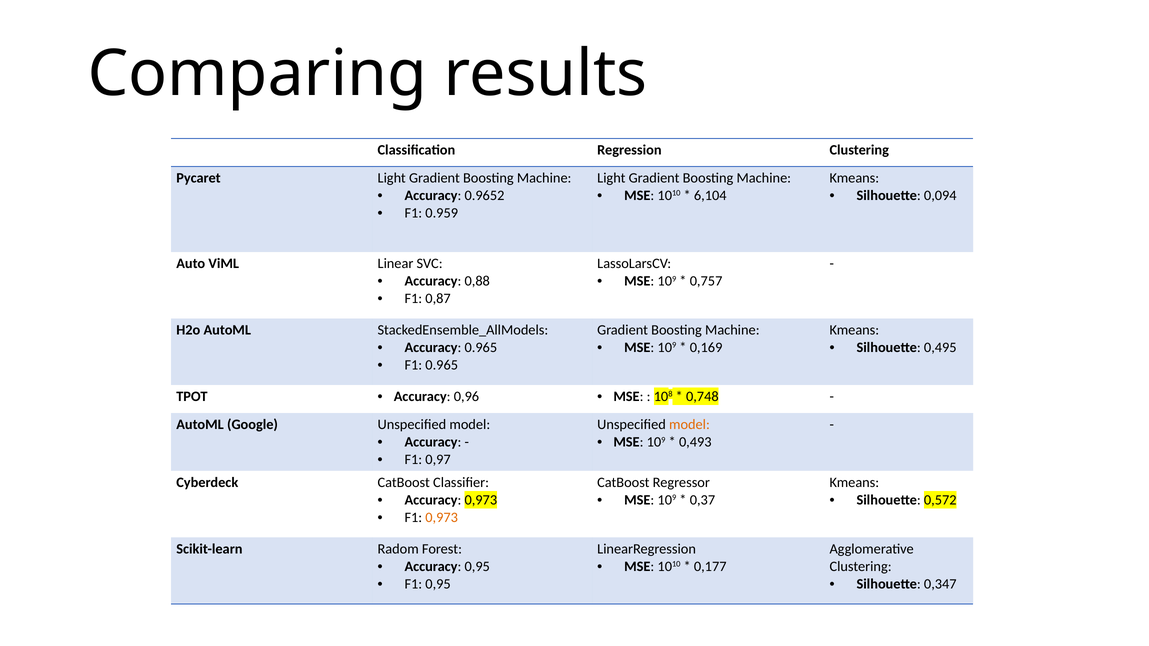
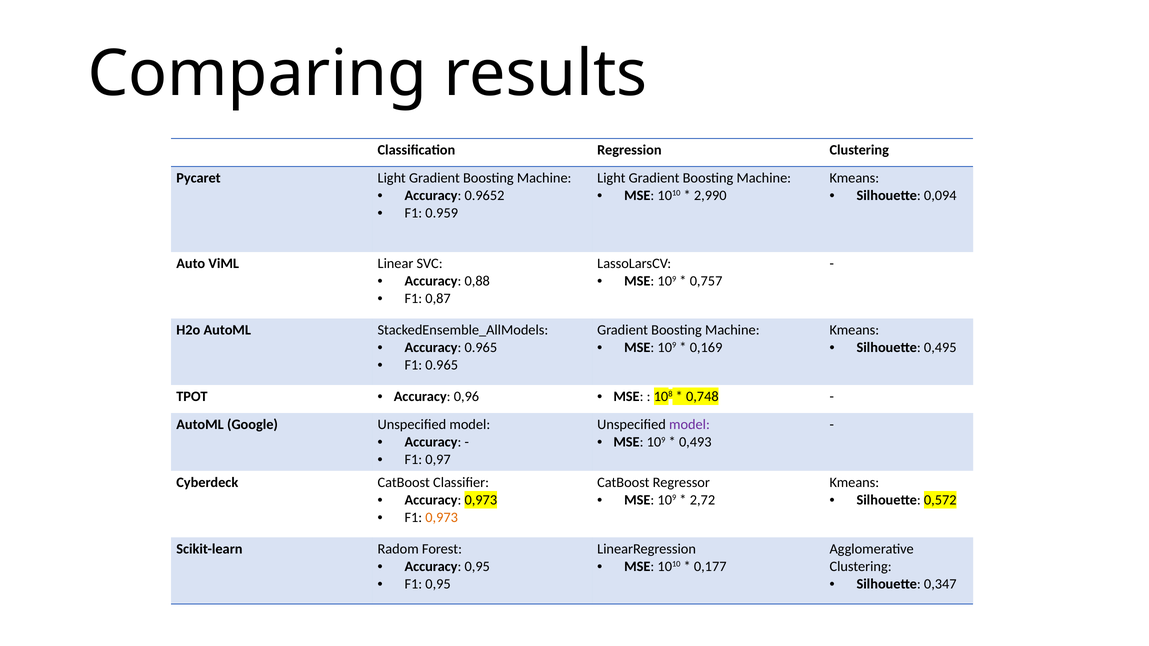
6,104: 6,104 -> 2,990 (710, 196)
model colour: orange -> purple (689, 425)
0,37: 0,37 -> 2,72 (702, 500)
